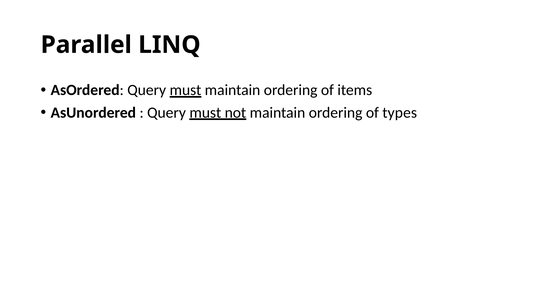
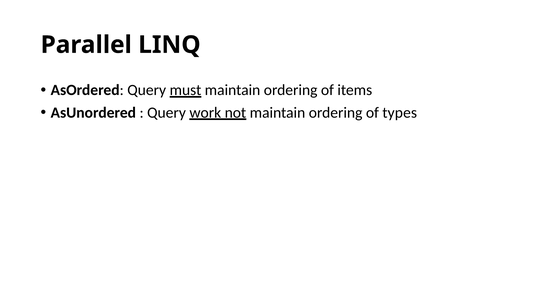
must: must -> work (205, 112)
